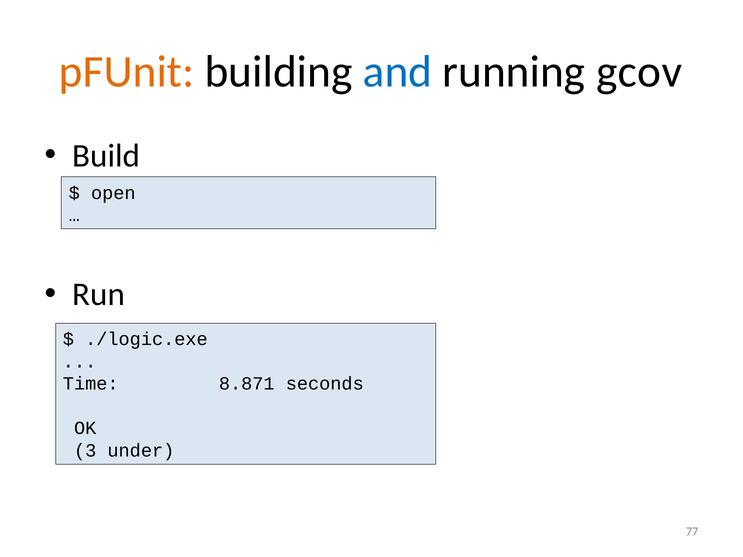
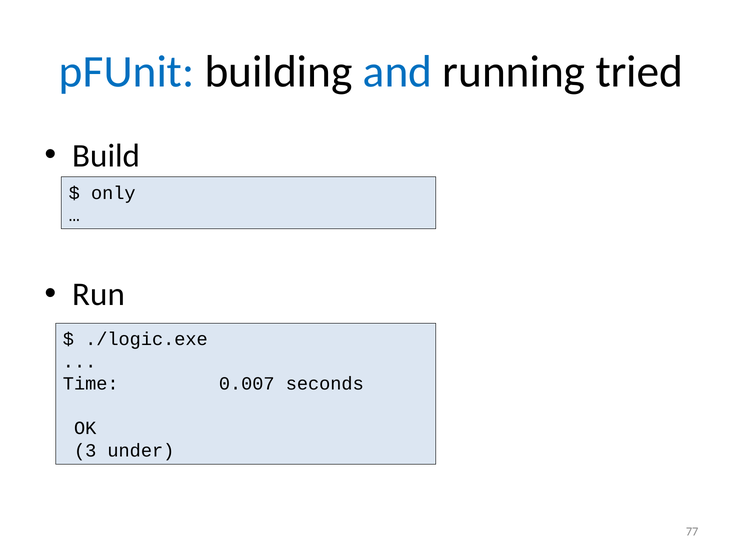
pFUnit colour: orange -> blue (127, 72)
gcov: gcov -> tried (639, 72)
open: open -> only (113, 193)
8.871: 8.871 -> 0.007 (247, 384)
